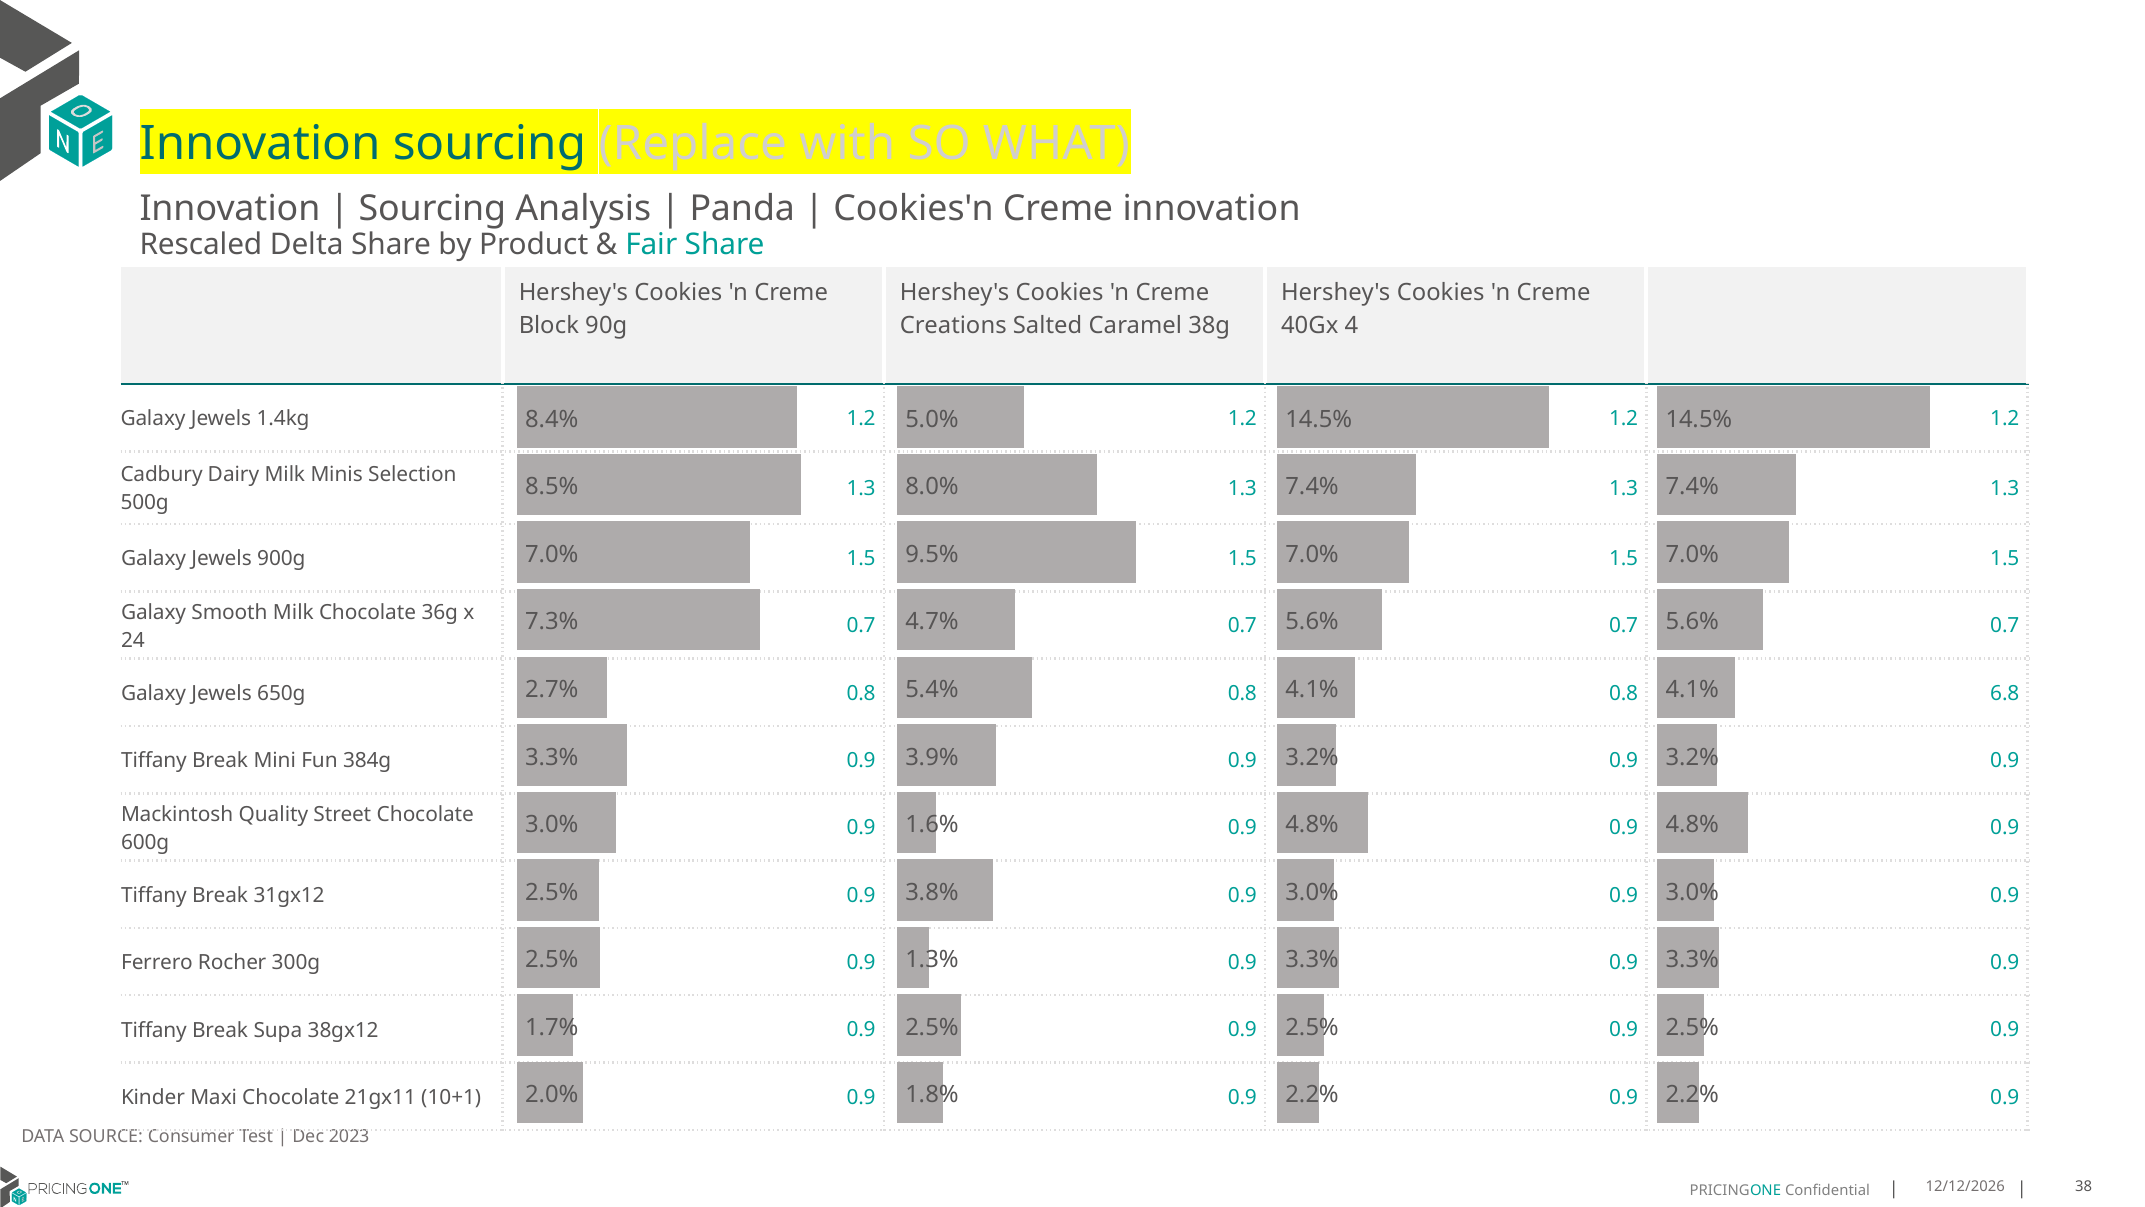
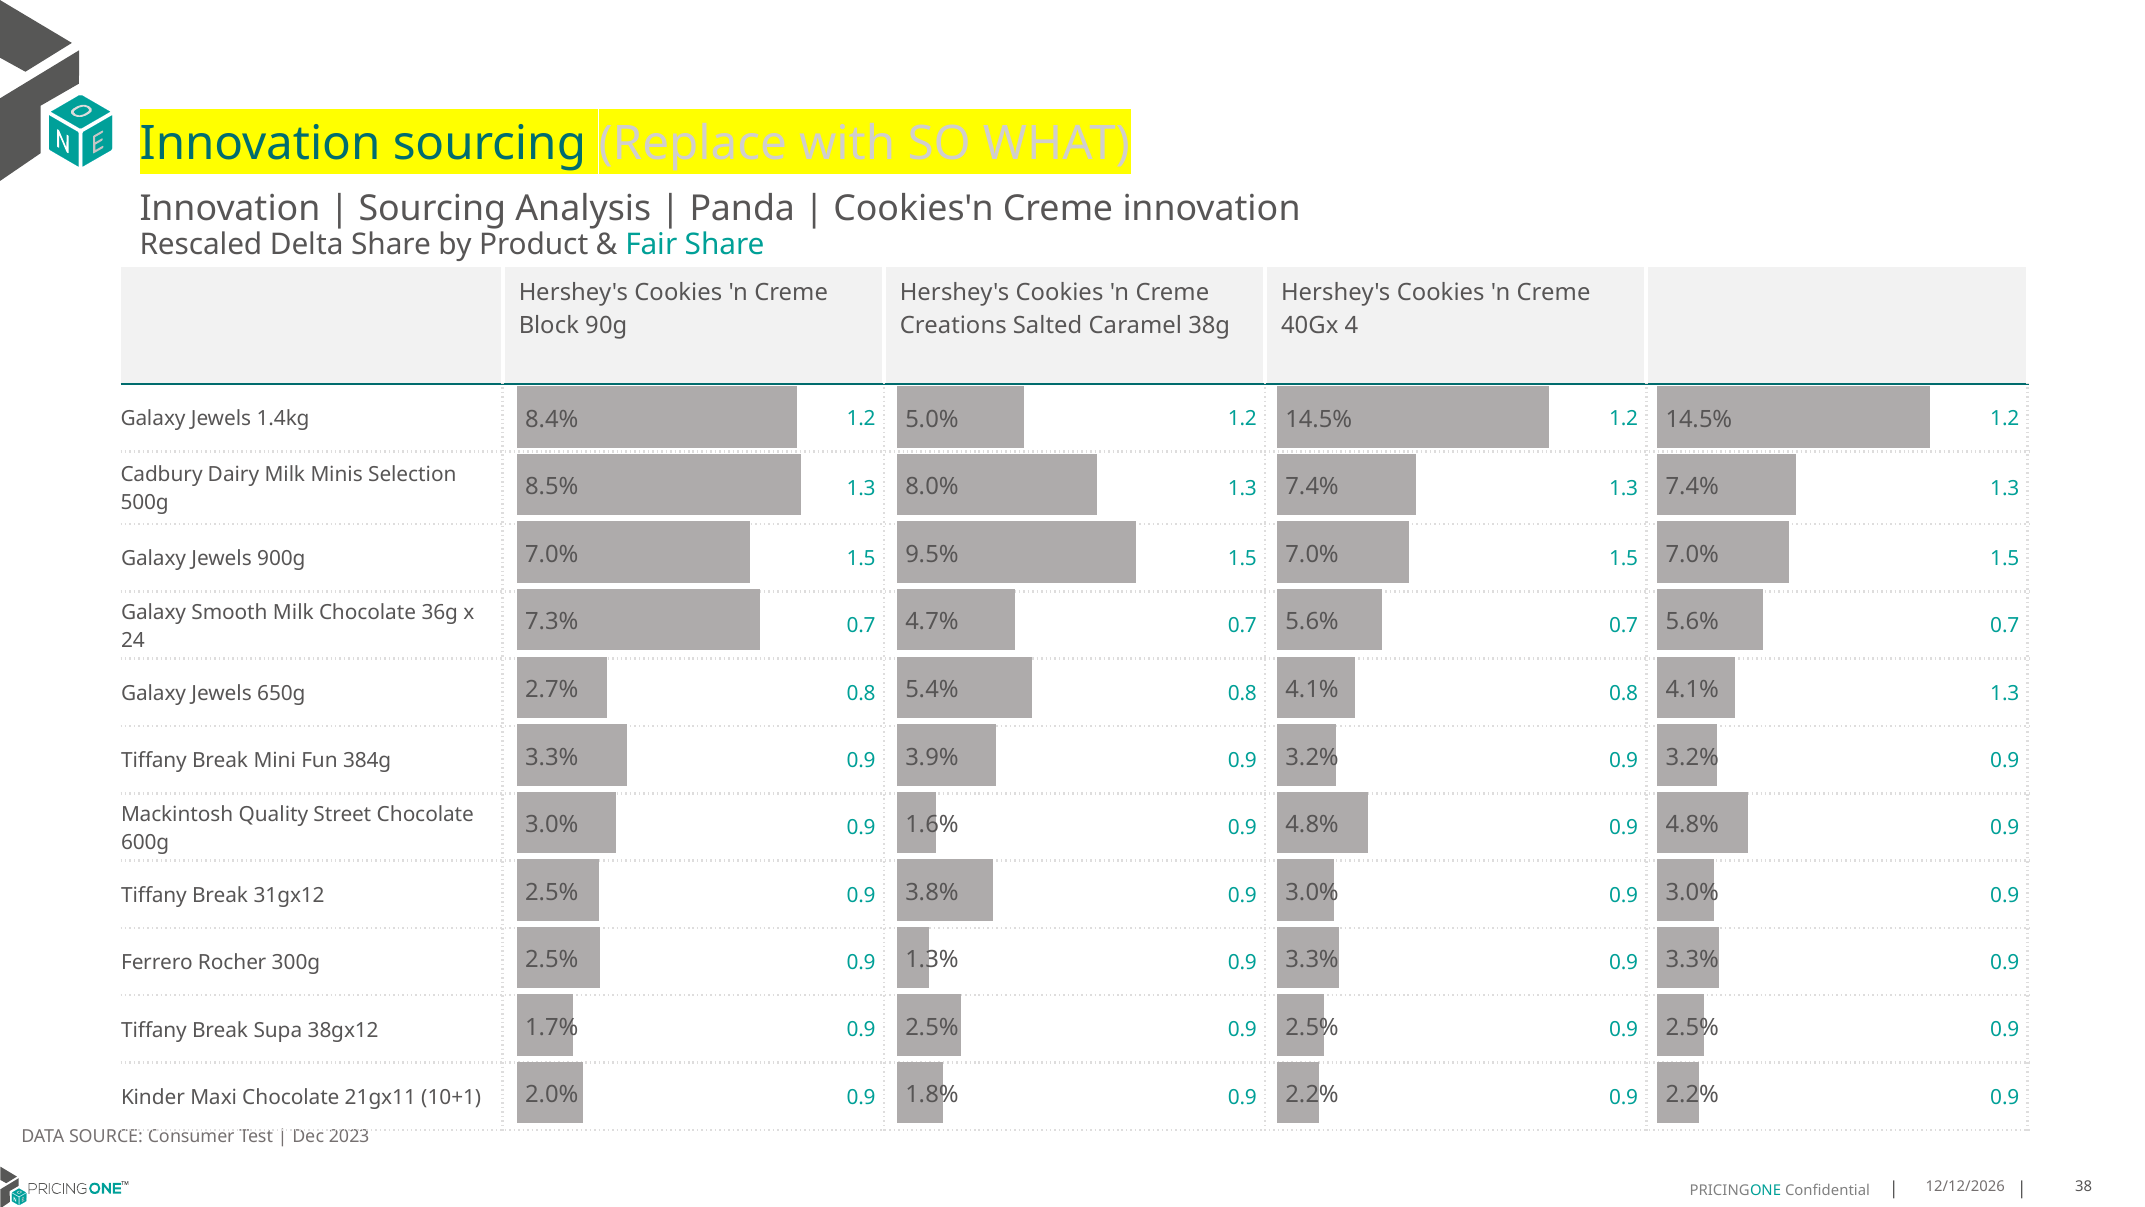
0.8 6.8: 6.8 -> 1.3 (2005, 693)
